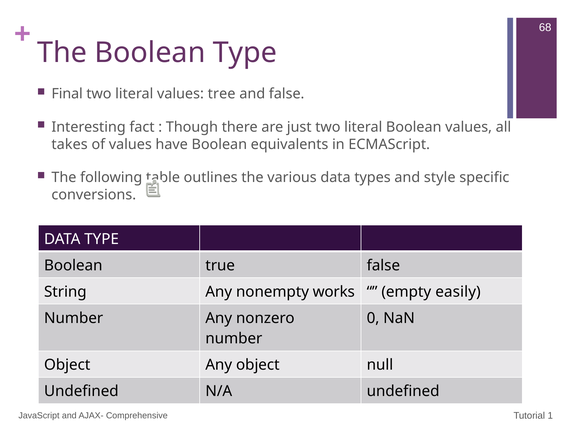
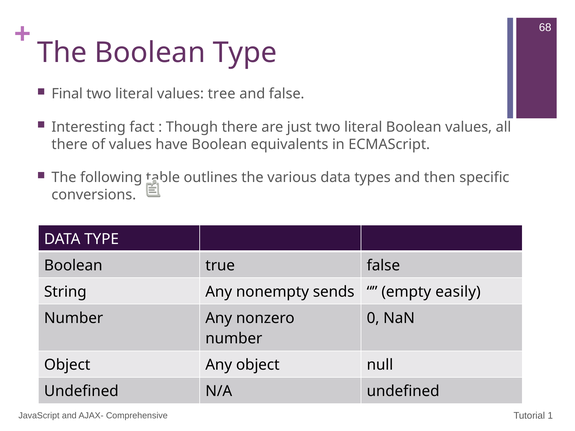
takes: takes -> there (70, 144)
style: style -> then (440, 178)
works: works -> sends (334, 292)
